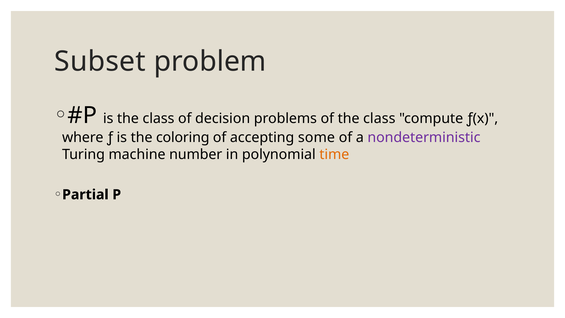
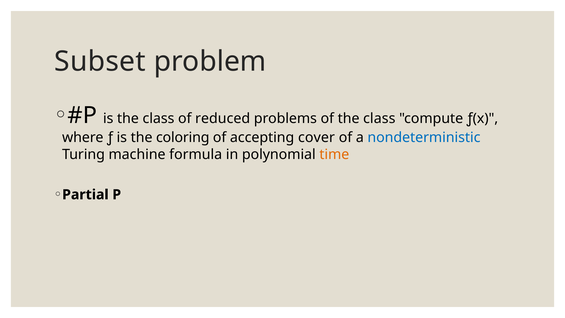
decision: decision -> reduced (223, 118)
some: some -> cover (316, 137)
nondeterministic colour: purple -> blue (424, 137)
number: number -> formula (196, 154)
